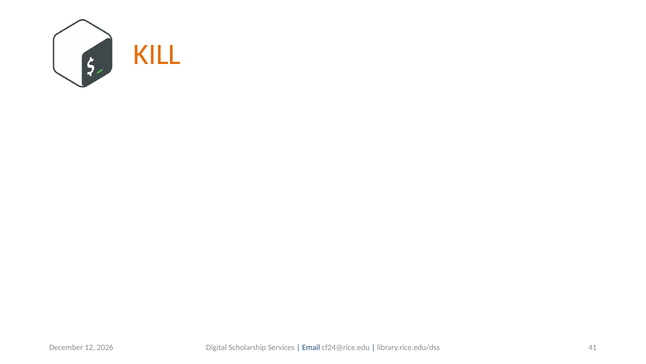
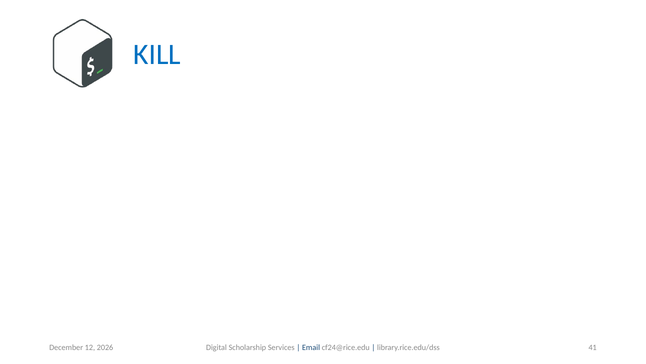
KILL colour: orange -> blue (157, 54)
